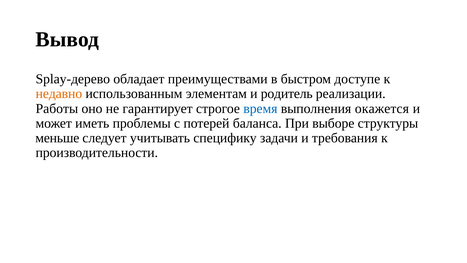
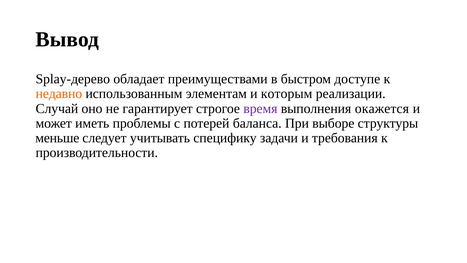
родитель: родитель -> которым (287, 94)
Работы: Работы -> Случай (57, 108)
время colour: blue -> purple (260, 108)
